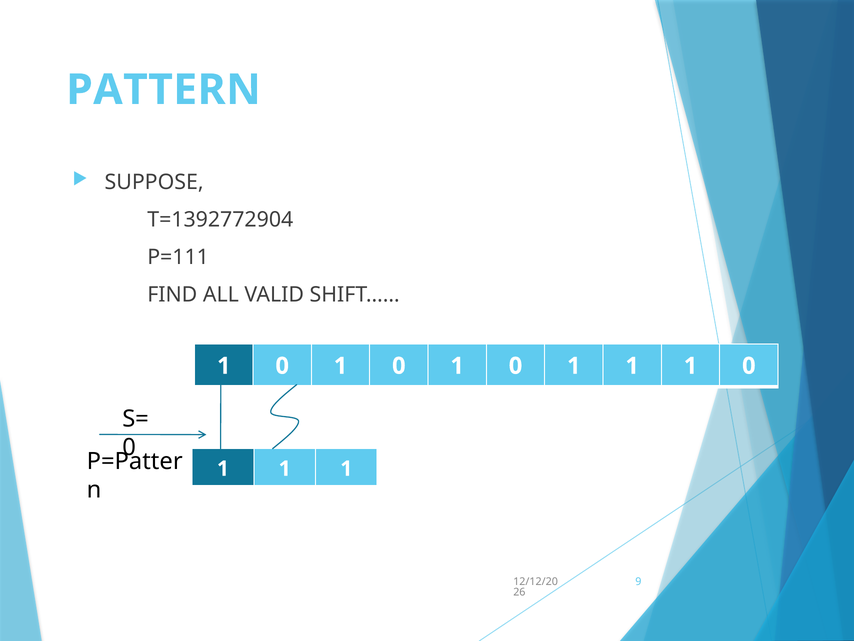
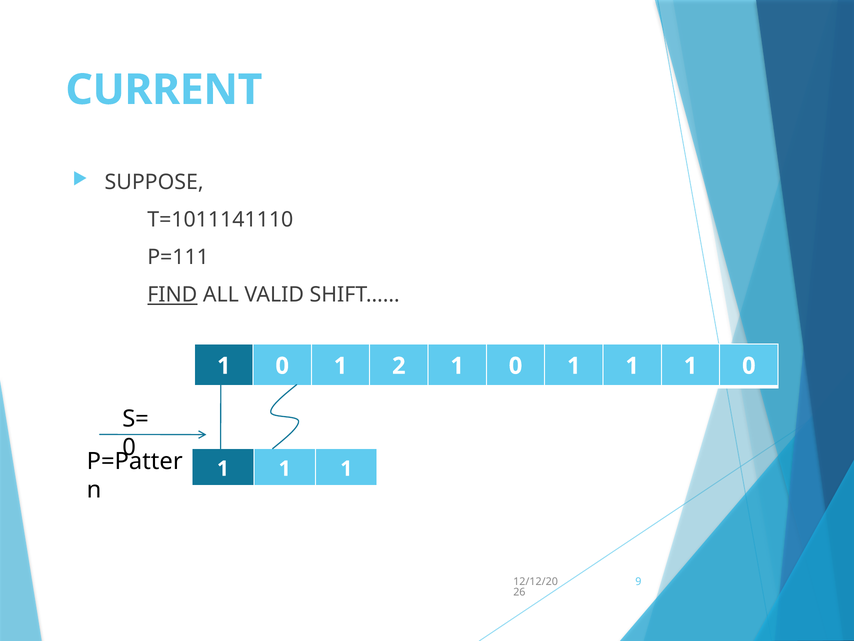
PATTERN: PATTERN -> CURRENT (164, 90)
T=1392772904: T=1392772904 -> T=1011141110 (220, 220)
FIND underline: none -> present (172, 295)
0: 0 -> 2 (399, 366)
